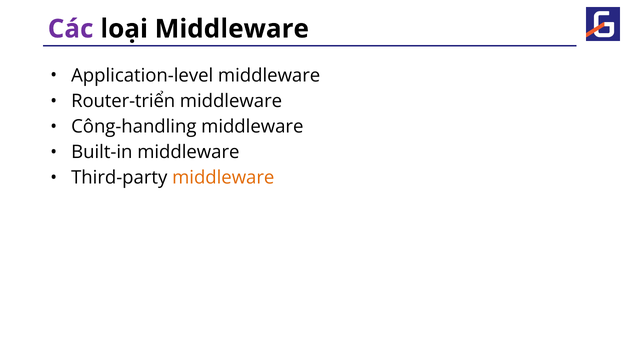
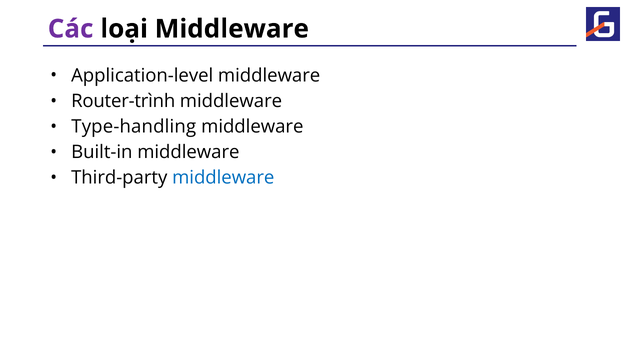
Router-triển: Router-triển -> Router-trình (123, 101)
Công-handling: Công-handling -> Type-handling (134, 127)
middleware colour: orange -> blue (223, 178)
